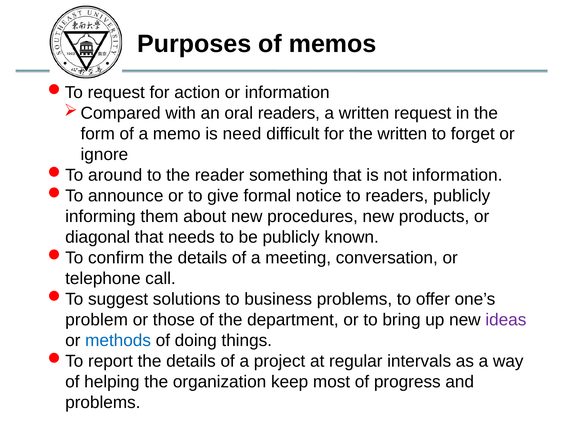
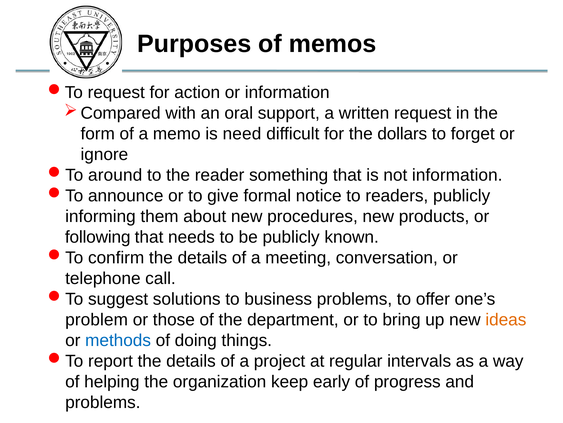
oral readers: readers -> support (289, 113)
the written: written -> dollars (402, 134)
diagonal: diagonal -> following (98, 237)
ideas colour: purple -> orange (506, 319)
most: most -> early (332, 381)
